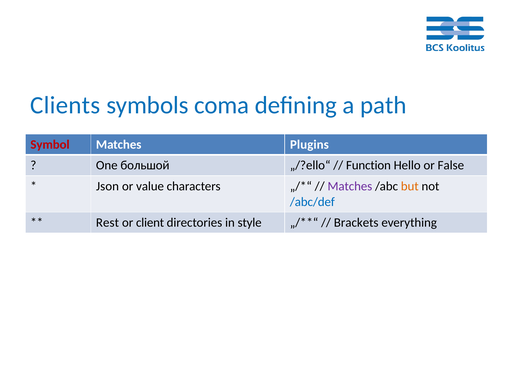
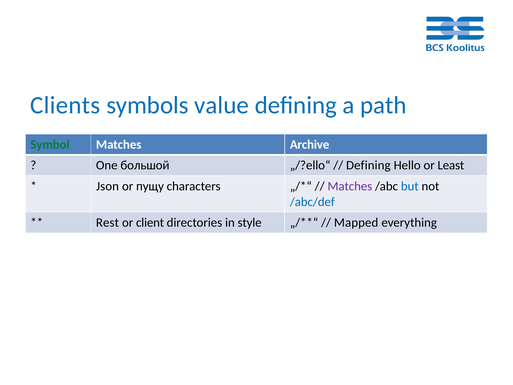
coma: coma -> value (222, 105)
Symbol colour: red -> green (50, 144)
Plugins: Plugins -> Archive (310, 144)
Function: Function -> Defining (368, 165)
False: False -> Least (451, 165)
value: value -> пущу (150, 186)
but colour: orange -> blue (410, 186)
Brackets: Brackets -> Mapped (356, 223)
